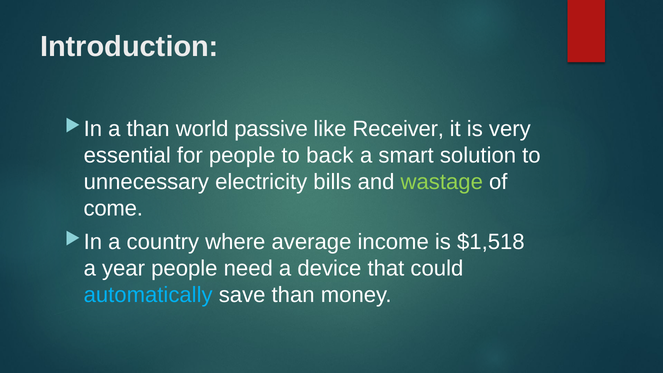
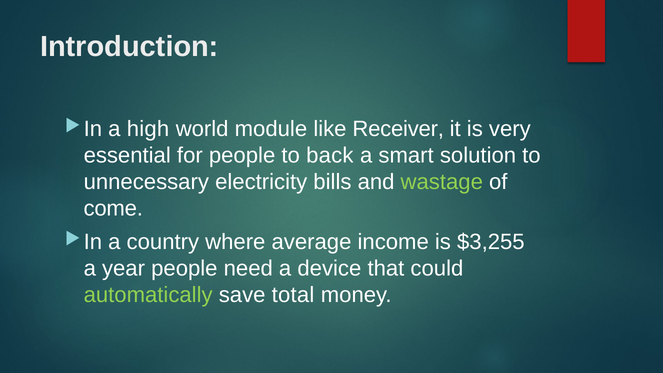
a than: than -> high (148, 129)
passive: passive -> module (271, 129)
$1,518: $1,518 -> $3,255 (491, 242)
automatically colour: light blue -> light green (148, 295)
save than: than -> total (293, 295)
